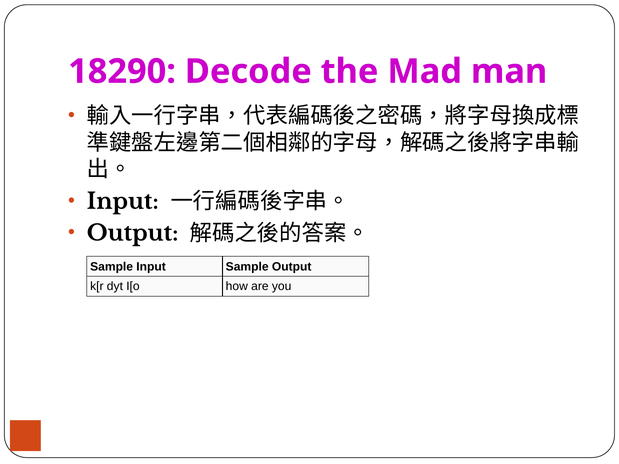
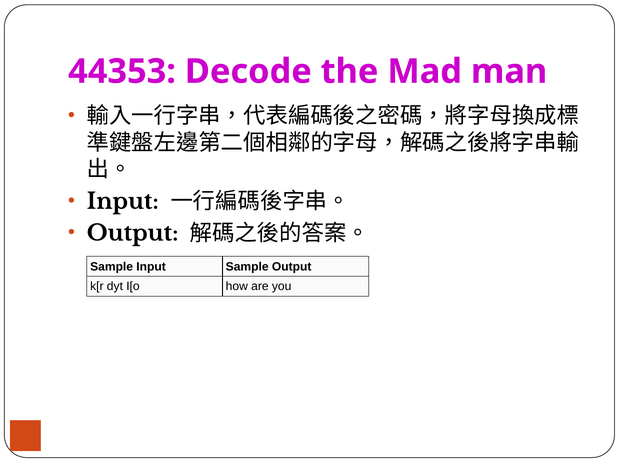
18290: 18290 -> 44353 (122, 72)
